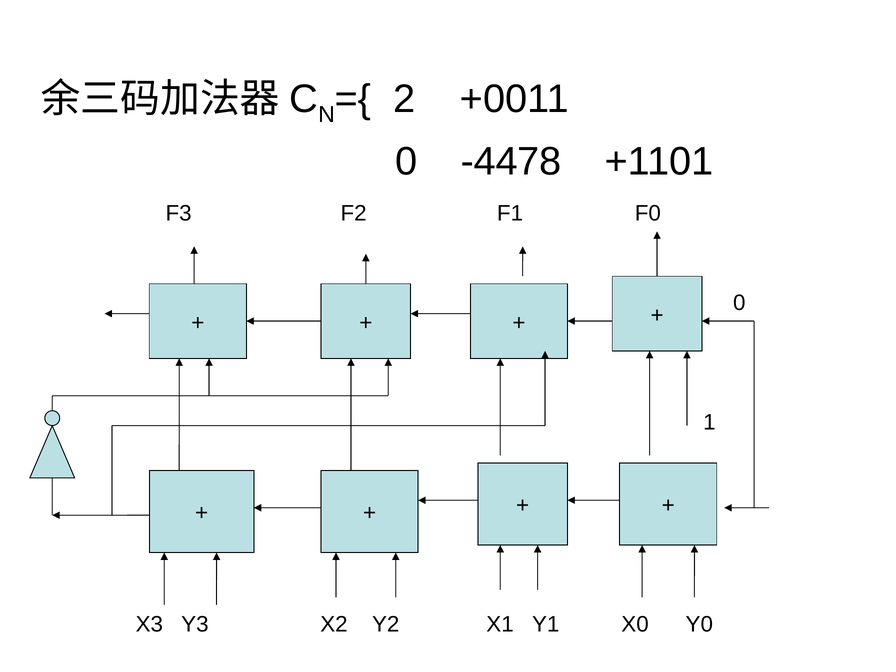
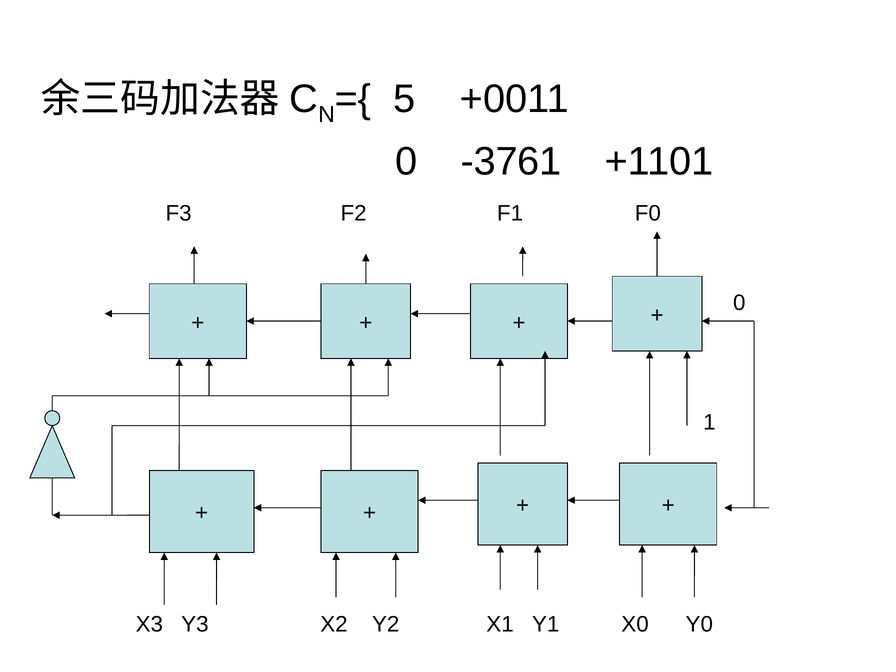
2: 2 -> 5 (404, 99)
-4478: -4478 -> -3761 (511, 161)
